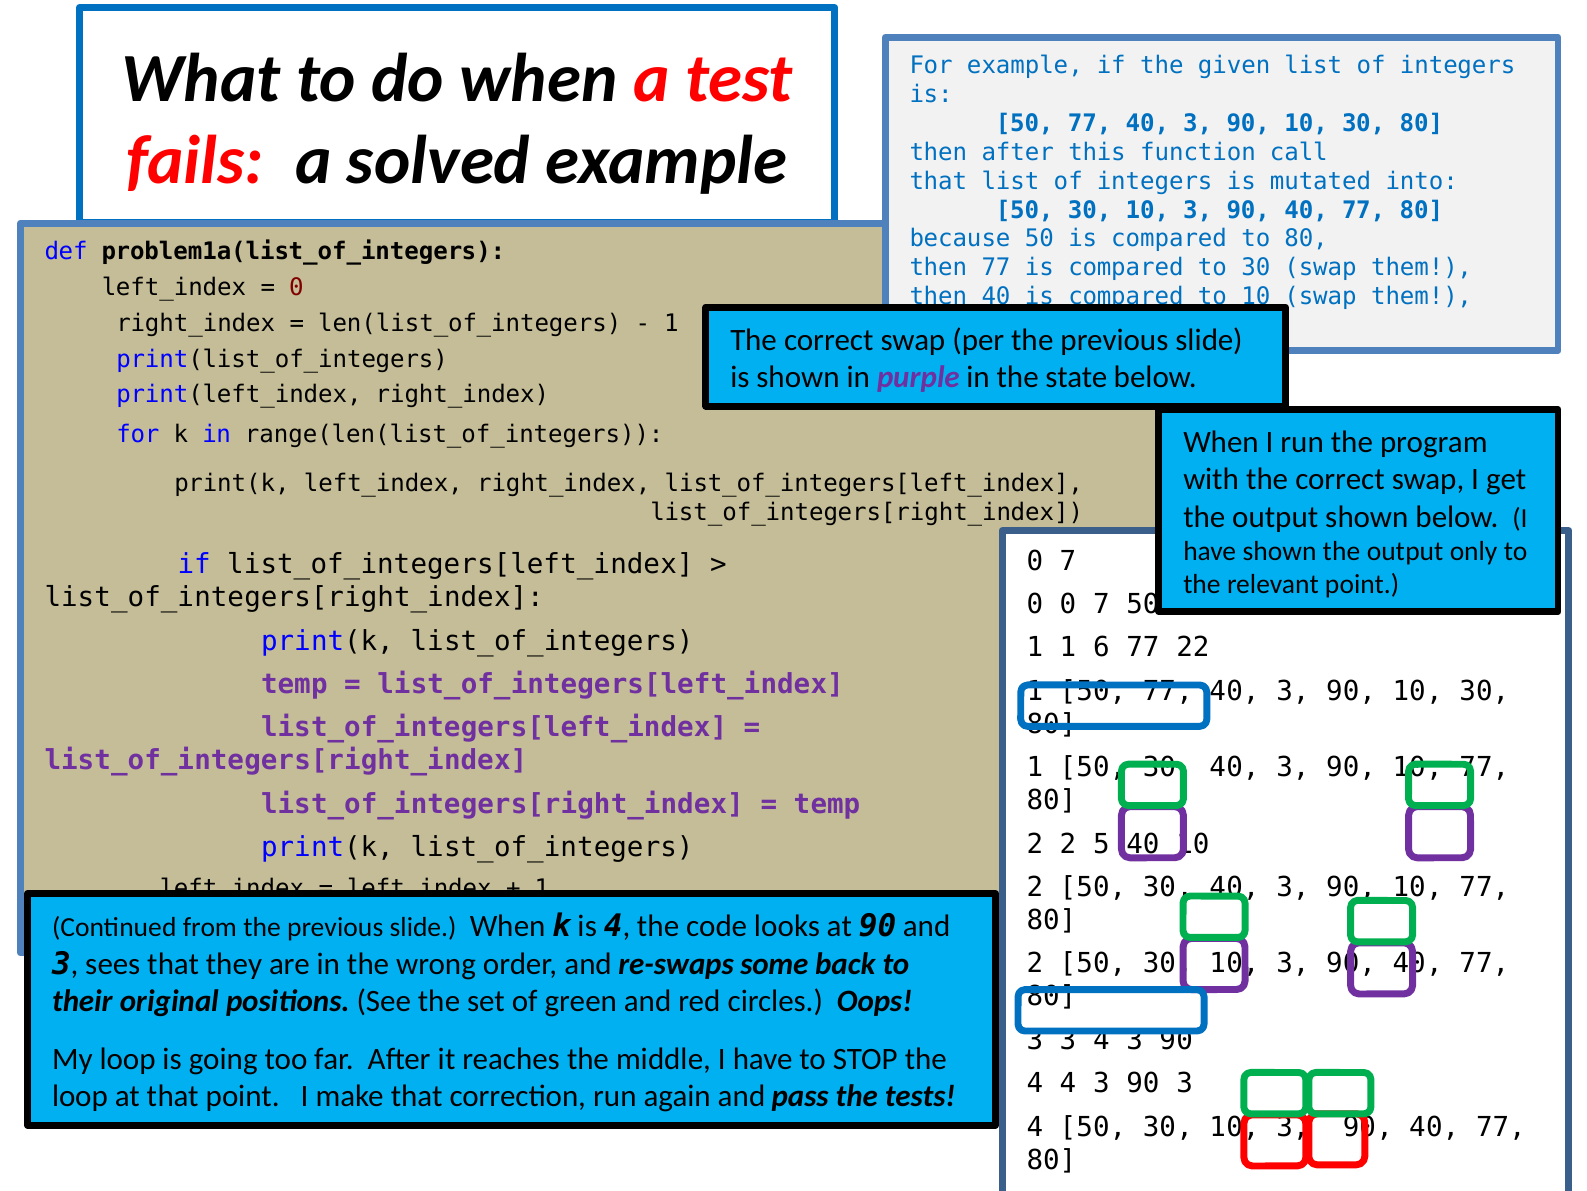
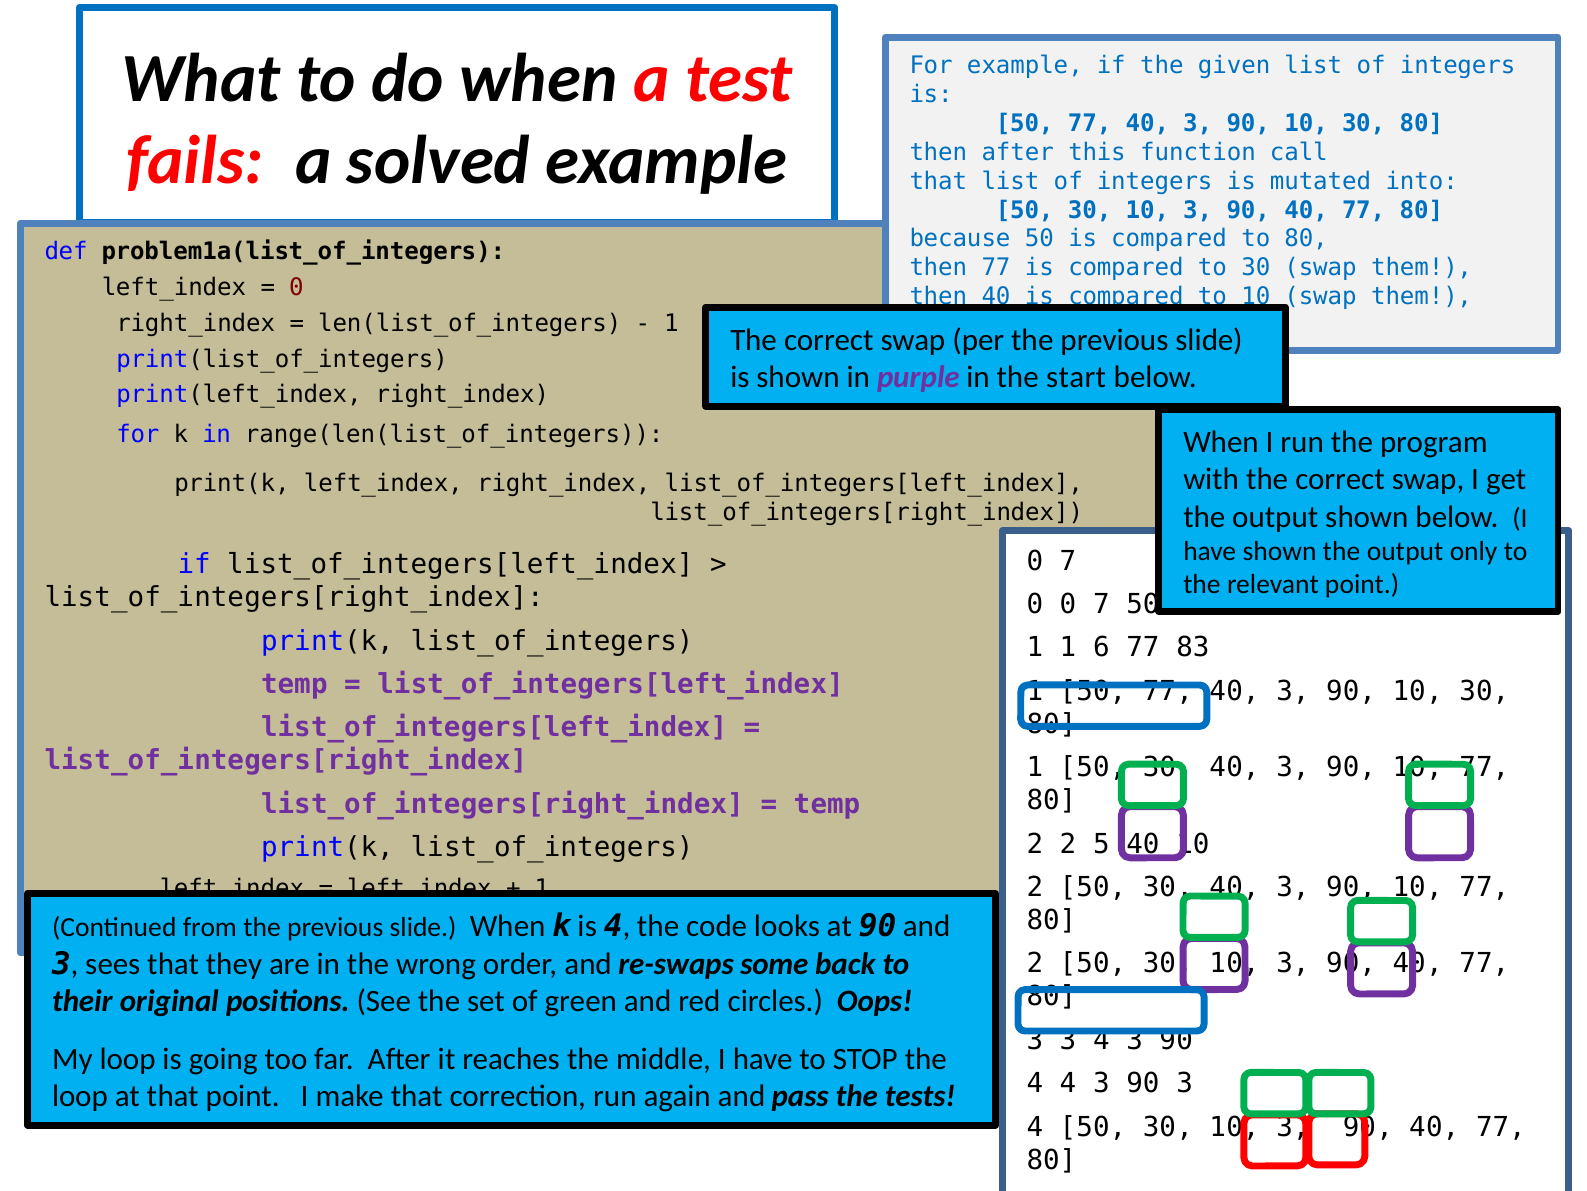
state: state -> start (1076, 377)
22: 22 -> 83 (1193, 648)
